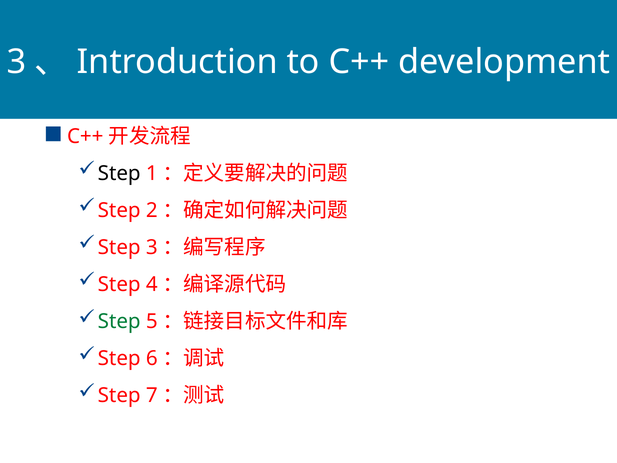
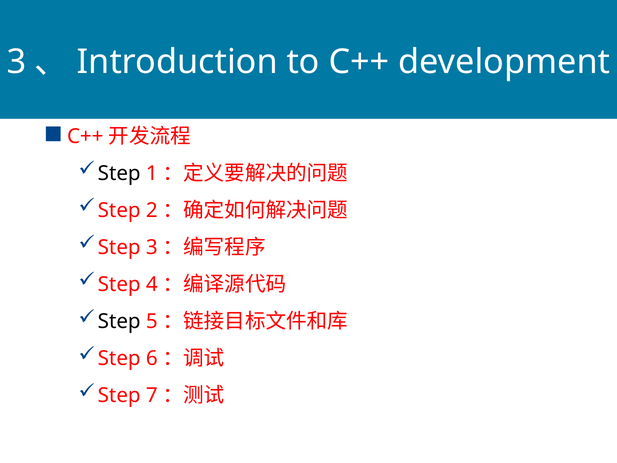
Step colour: green -> black (119, 321)
